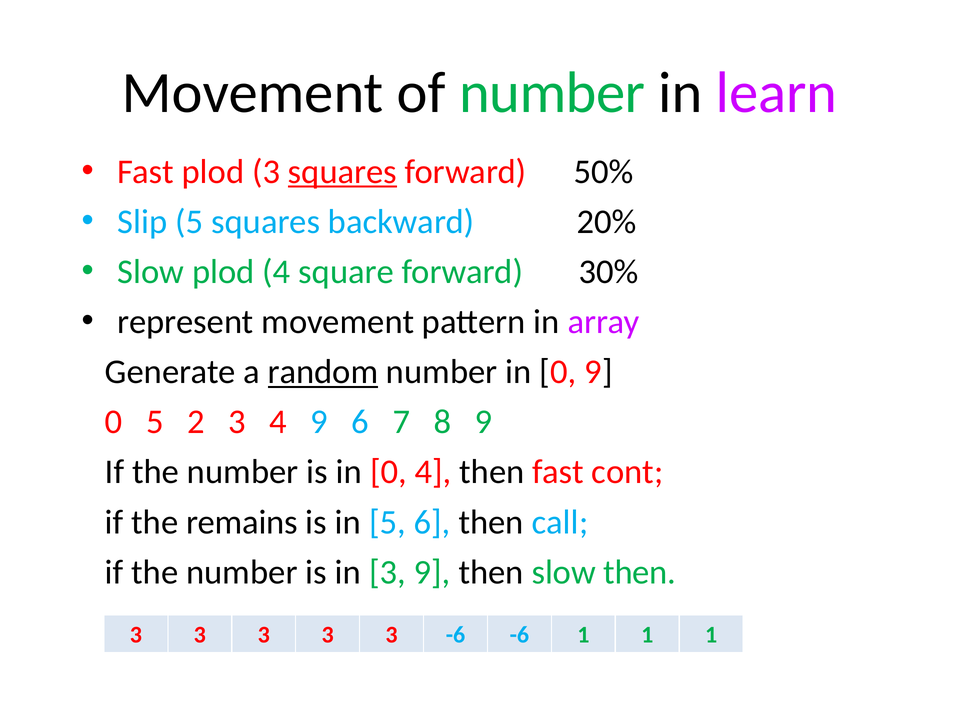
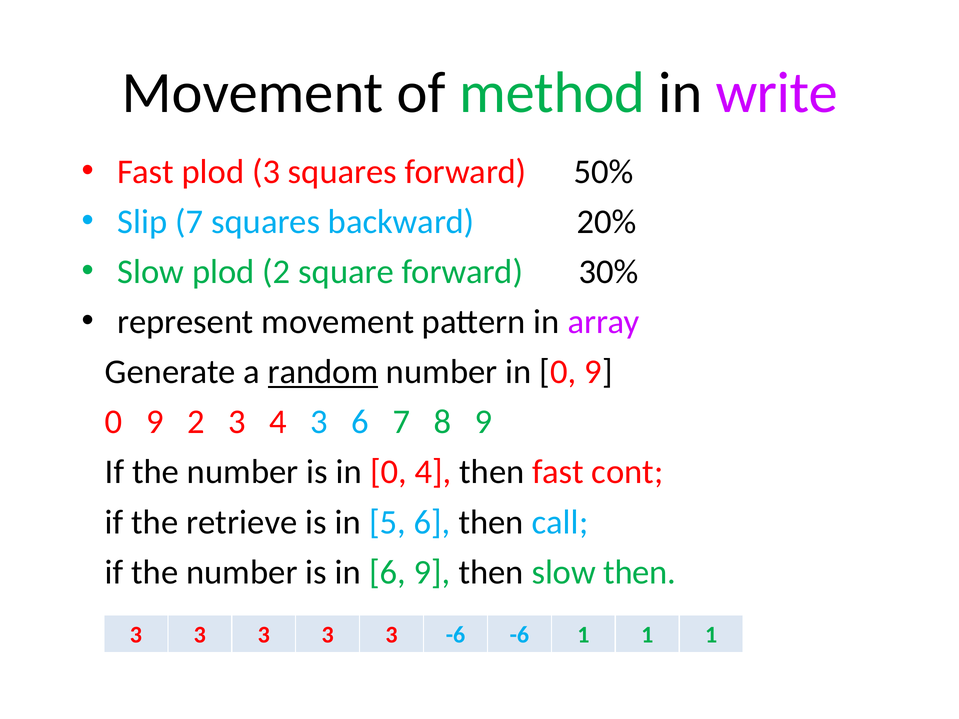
of number: number -> method (552, 93)
learn: learn -> write (777, 93)
squares underline: present -> none (342, 172)
Slip 5: 5 -> 7 (189, 222)
plod 4: 4 -> 2 (276, 272)
5: 5 -> 9 (155, 422)
4 9: 9 -> 3 (319, 422)
remains: remains -> retrieve (242, 522)
in 3: 3 -> 6 (388, 572)
